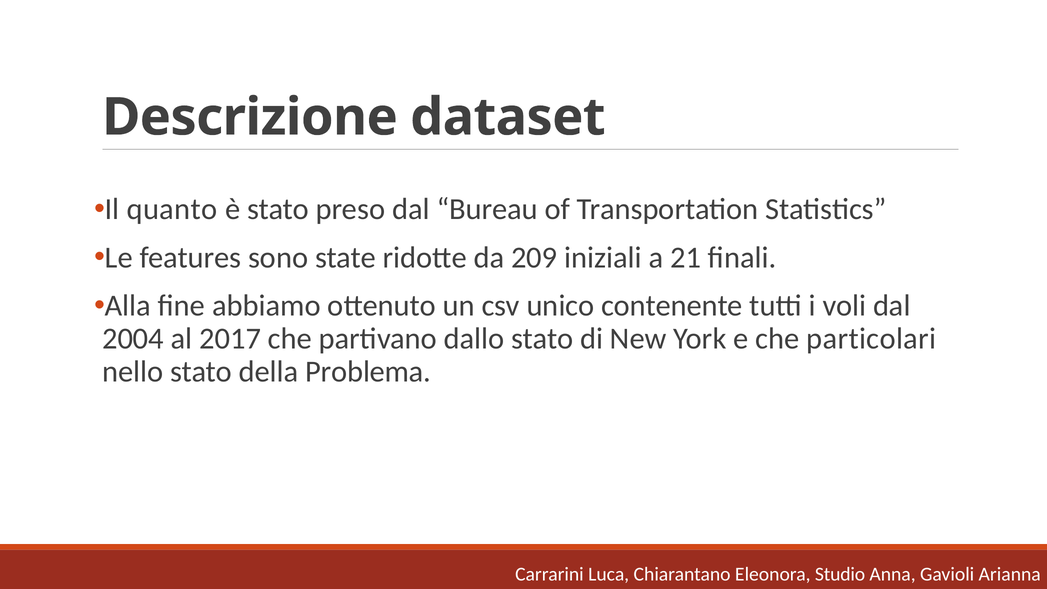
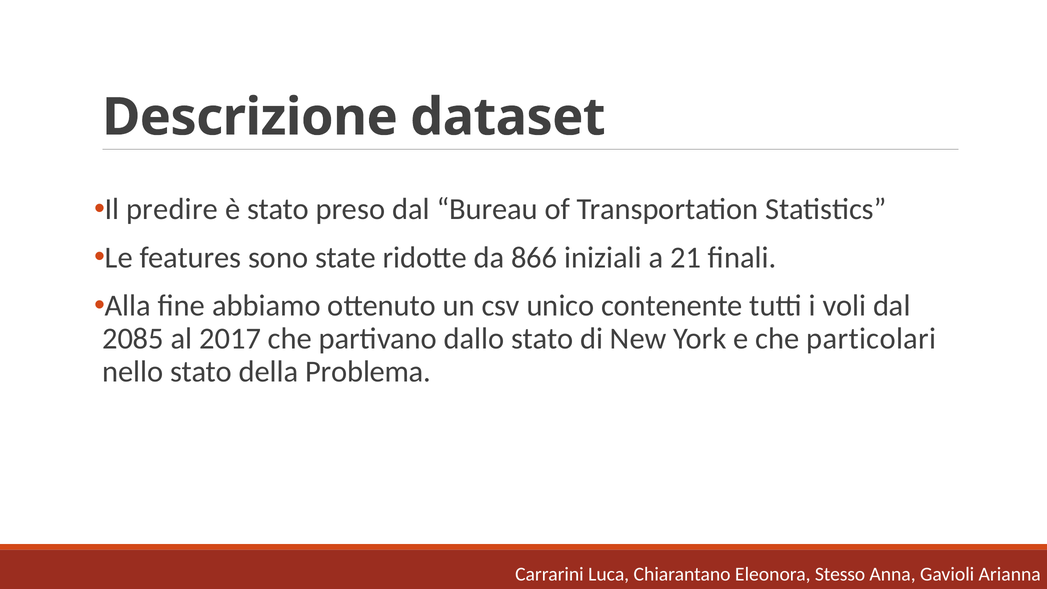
quanto: quanto -> predire (172, 209)
209: 209 -> 866 (534, 258)
2004: 2004 -> 2085 (133, 339)
Studio: Studio -> Stesso (840, 574)
